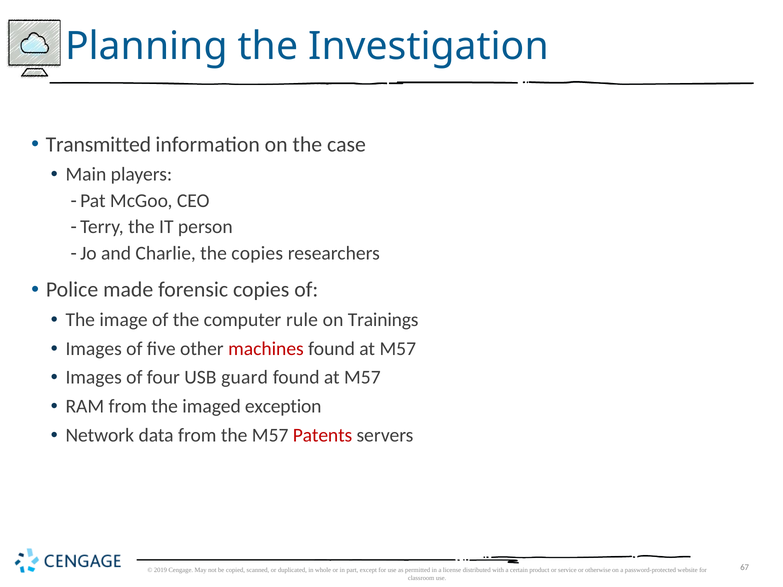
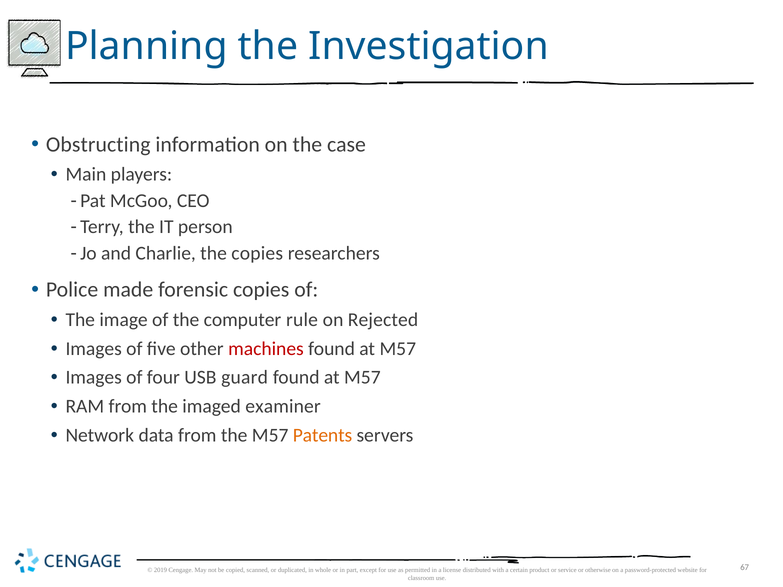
Transmitted: Transmitted -> Obstructing (98, 144)
Trainings: Trainings -> Rejected (383, 320)
exception: exception -> examiner (283, 406)
Patents colour: red -> orange (322, 435)
